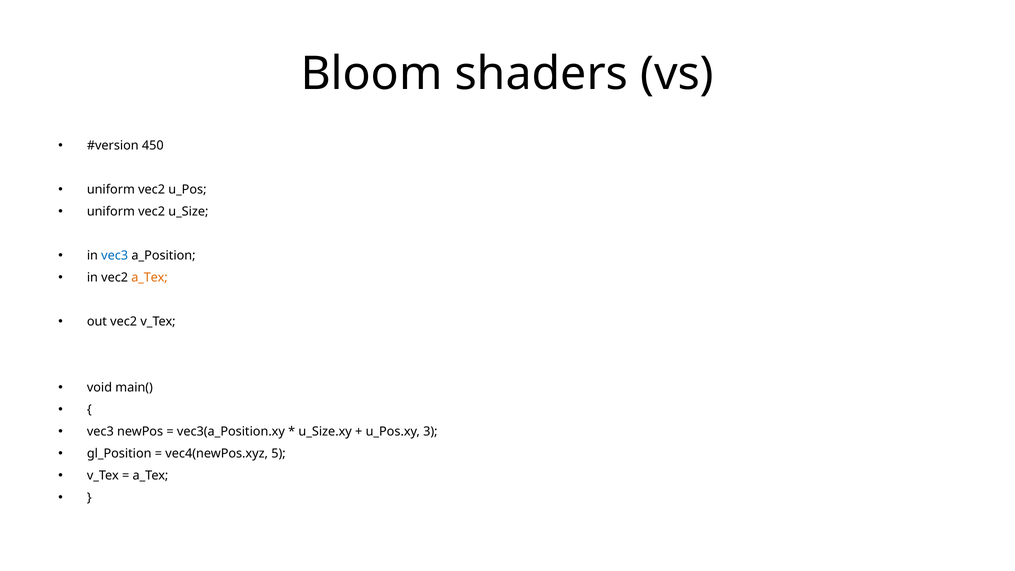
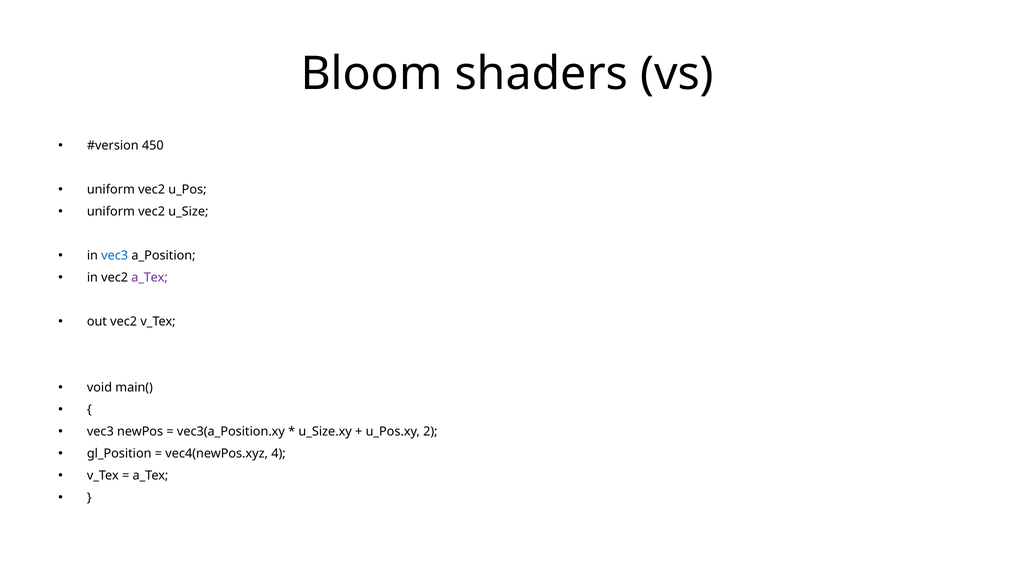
a_Tex colour: orange -> purple (149, 278)
3: 3 -> 2 (430, 431)
5: 5 -> 4 (279, 453)
